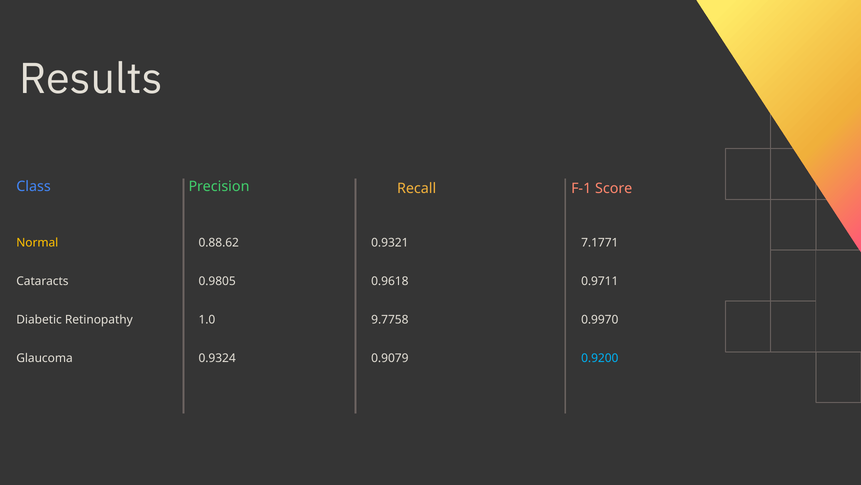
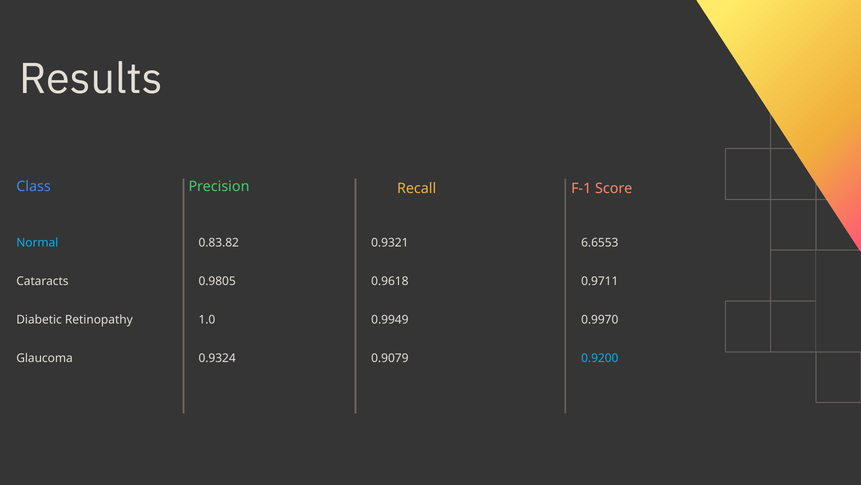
Normal colour: yellow -> light blue (37, 242)
0.88.62: 0.88.62 -> 0.83.82 (219, 242)
7.1771: 7.1771 -> 6.6553 (600, 242)
9.7758: 9.7758 -> 0.9949 (390, 319)
